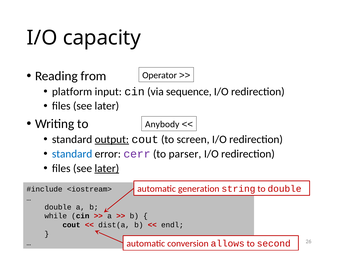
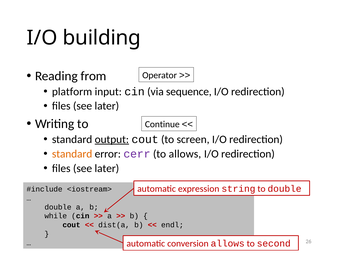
capacity: capacity -> building (102, 38)
Anybody: Anybody -> Continue (162, 125)
standard colour: blue -> orange (72, 154)
to parser: parser -> allows (185, 154)
later underline: present -> none (107, 169)
generation: generation -> expression (199, 189)
